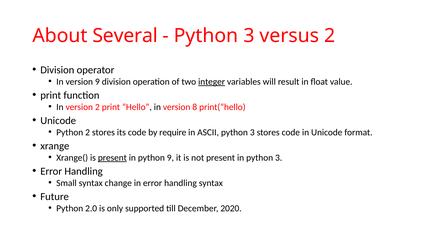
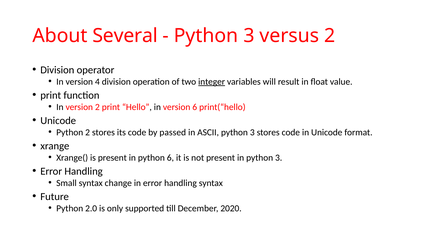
version 9: 9 -> 4 (97, 82)
version 8: 8 -> 6 (195, 107)
require: require -> passed (173, 132)
present underline: present -> none (112, 158)
python 9: 9 -> 6 (170, 158)
